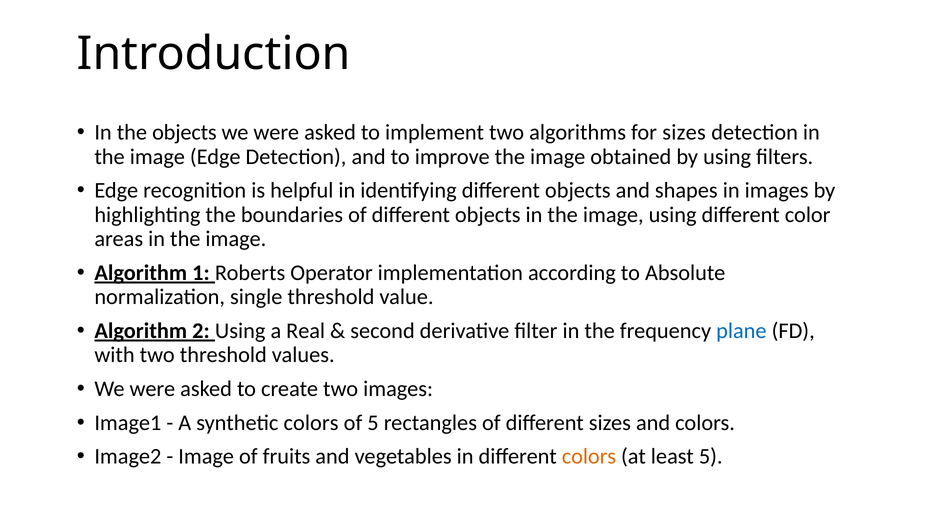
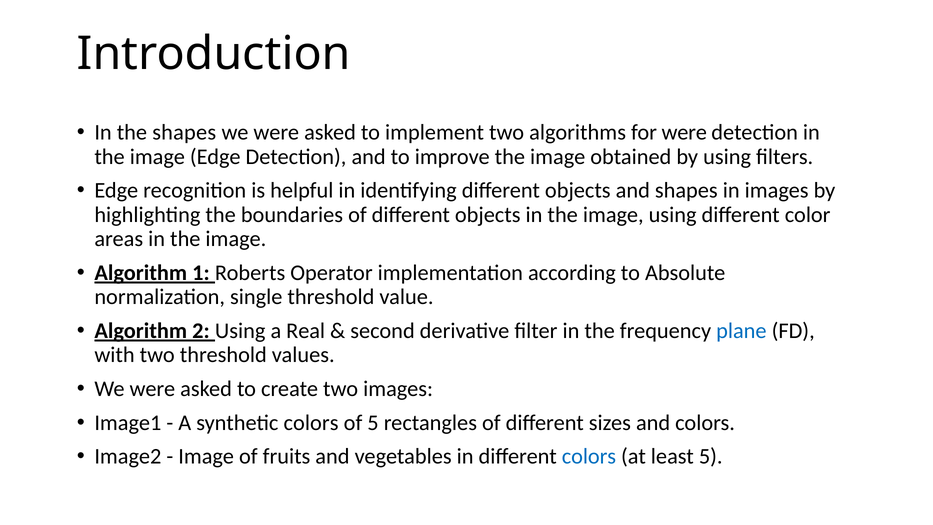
the objects: objects -> shapes (184, 133)
for sizes: sizes -> were (684, 133)
colors colour: orange -> blue (589, 456)
